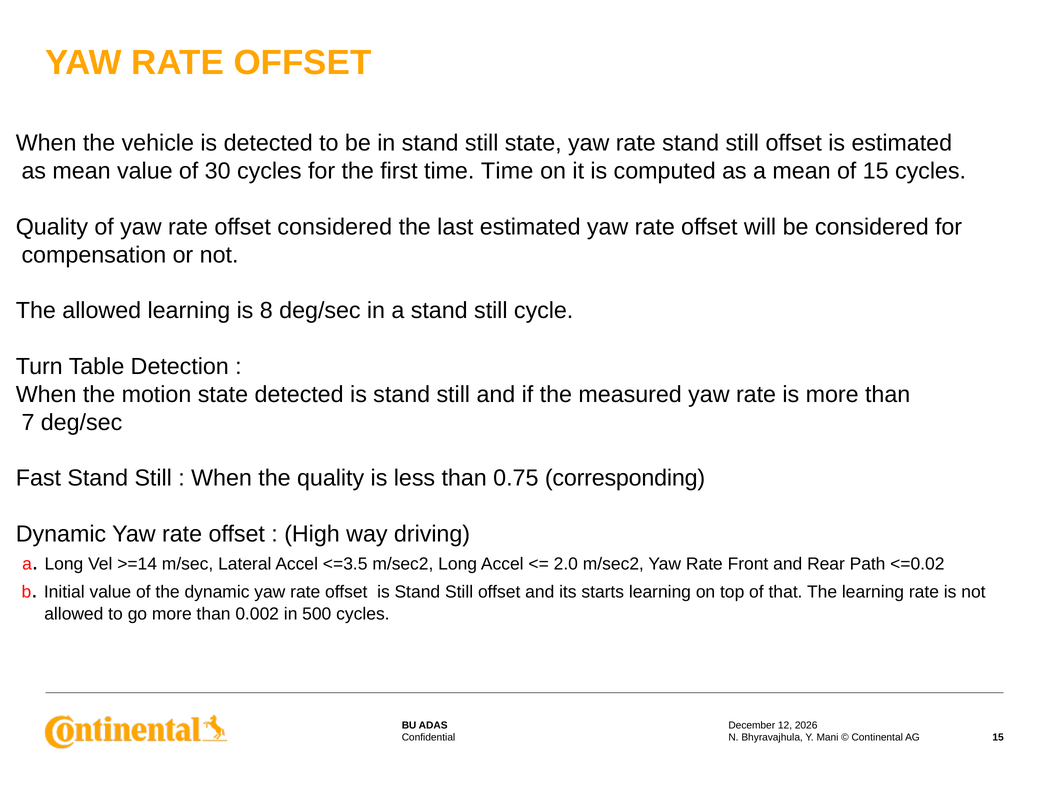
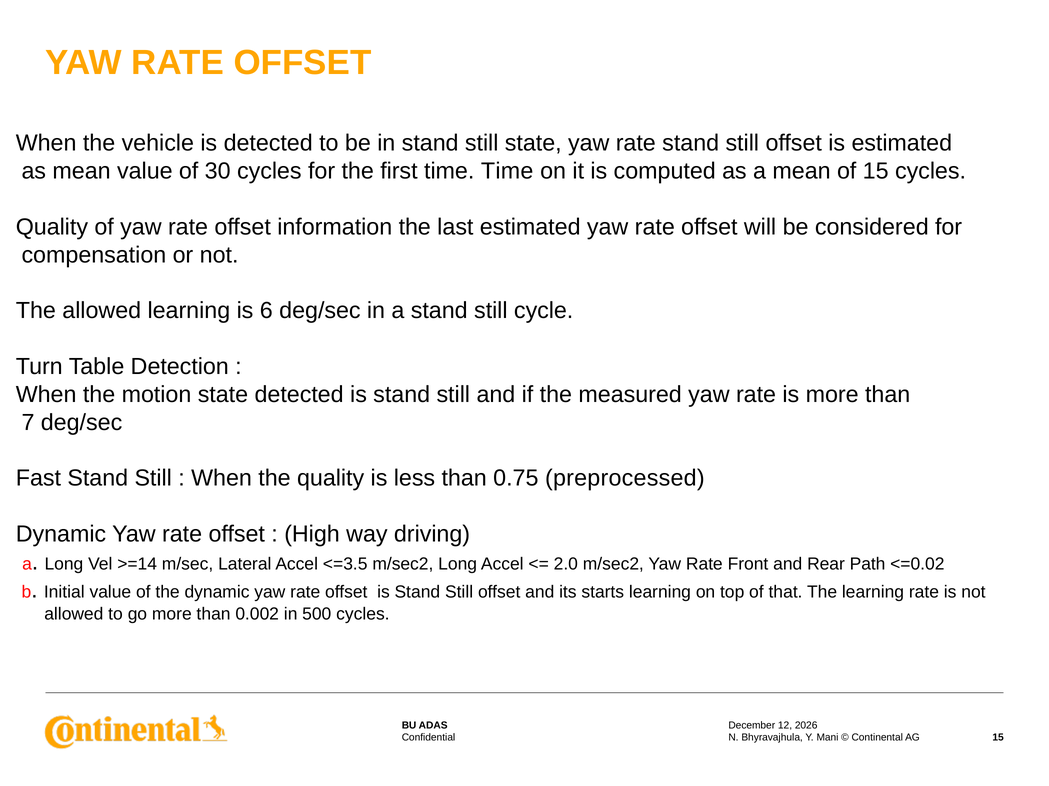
offset considered: considered -> information (335, 227)
is 8: 8 -> 6 (266, 311)
corresponding: corresponding -> preprocessed (625, 479)
